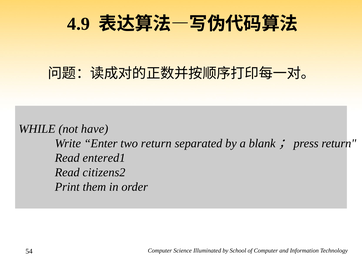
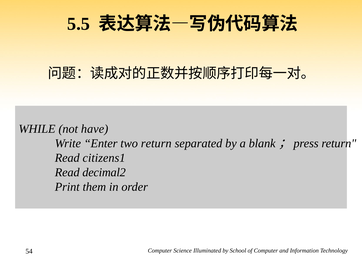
4.9: 4.9 -> 5.5 (79, 24)
entered1: entered1 -> citizens1 (104, 158)
citizens2: citizens2 -> decimal2 (104, 172)
